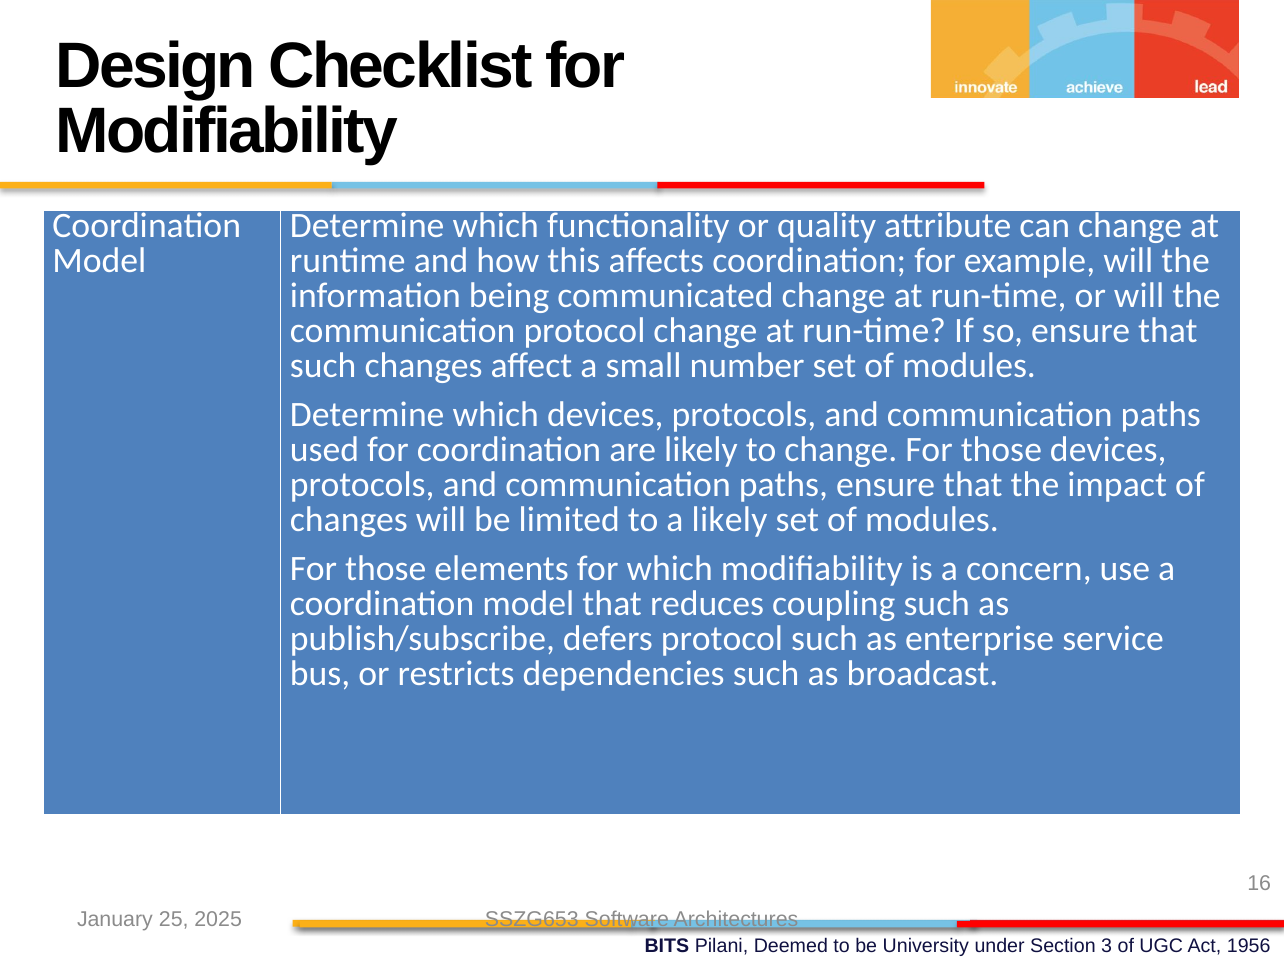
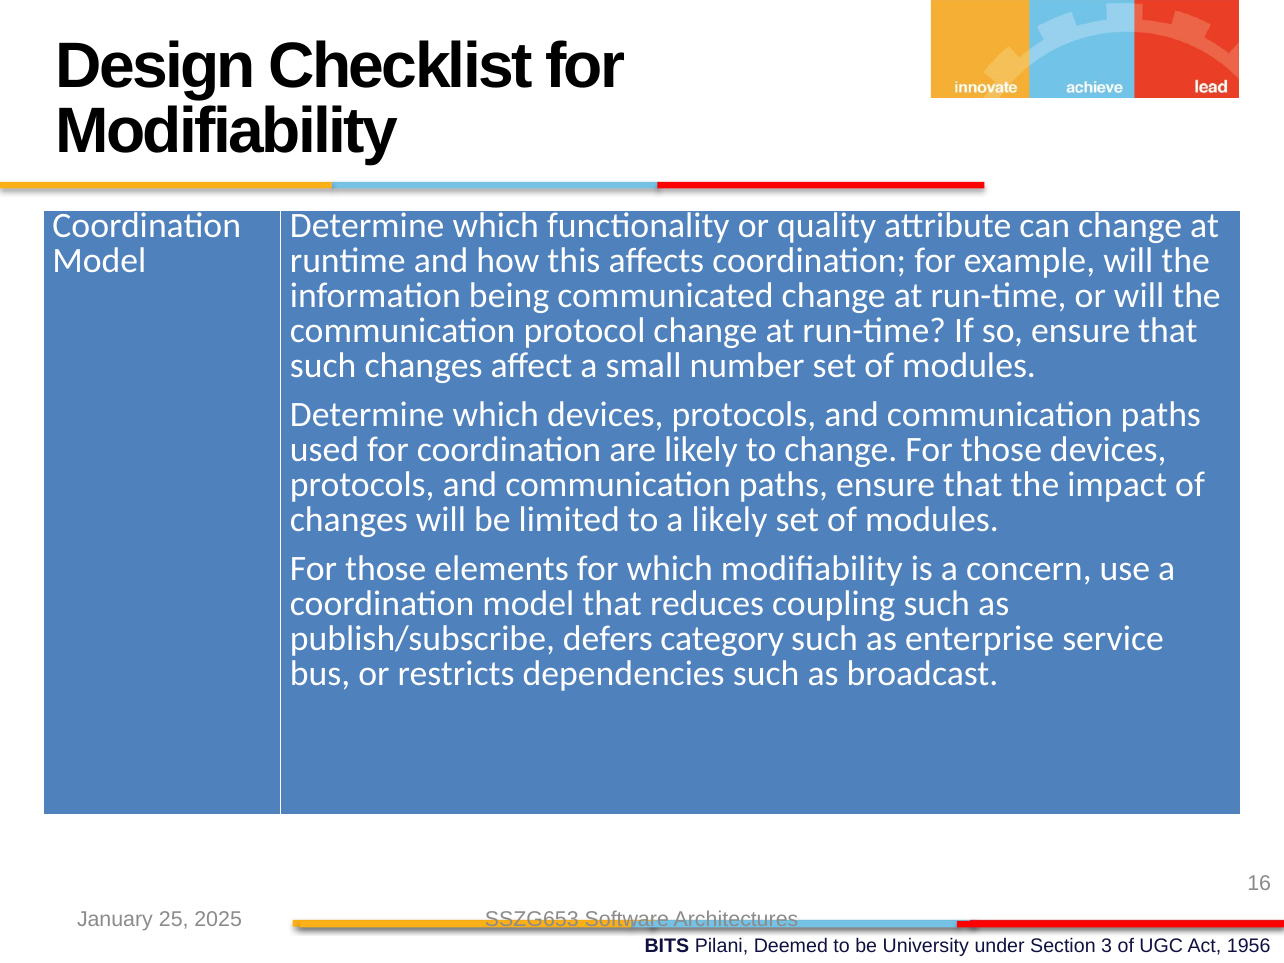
defers protocol: protocol -> category (722, 639)
